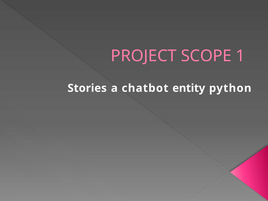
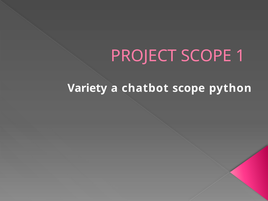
Stories: Stories -> Variety (87, 88)
chatbot entity: entity -> scope (189, 88)
